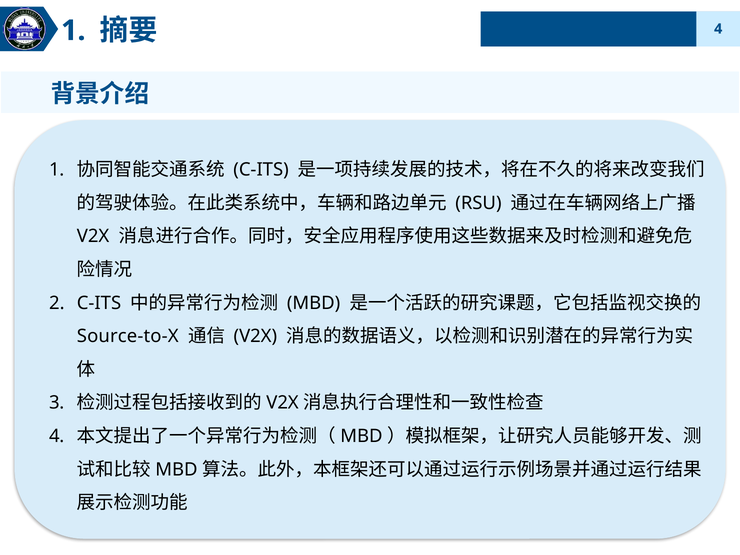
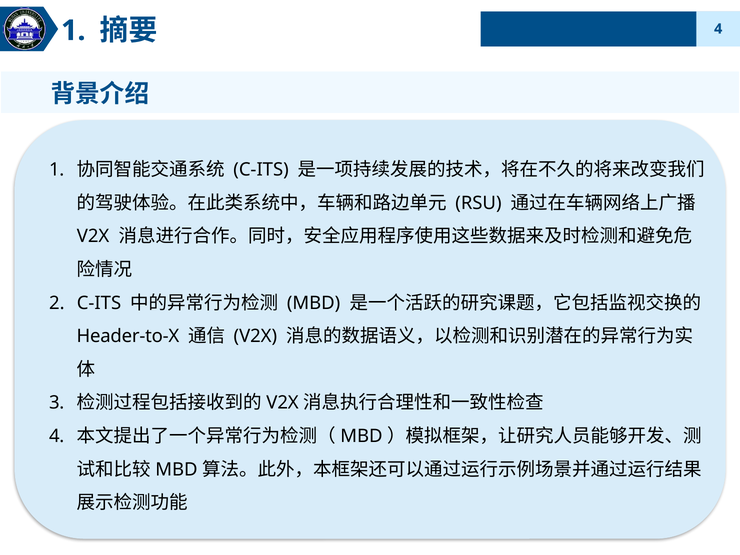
Source-to-X: Source-to-X -> Header-to-X (128, 336)
